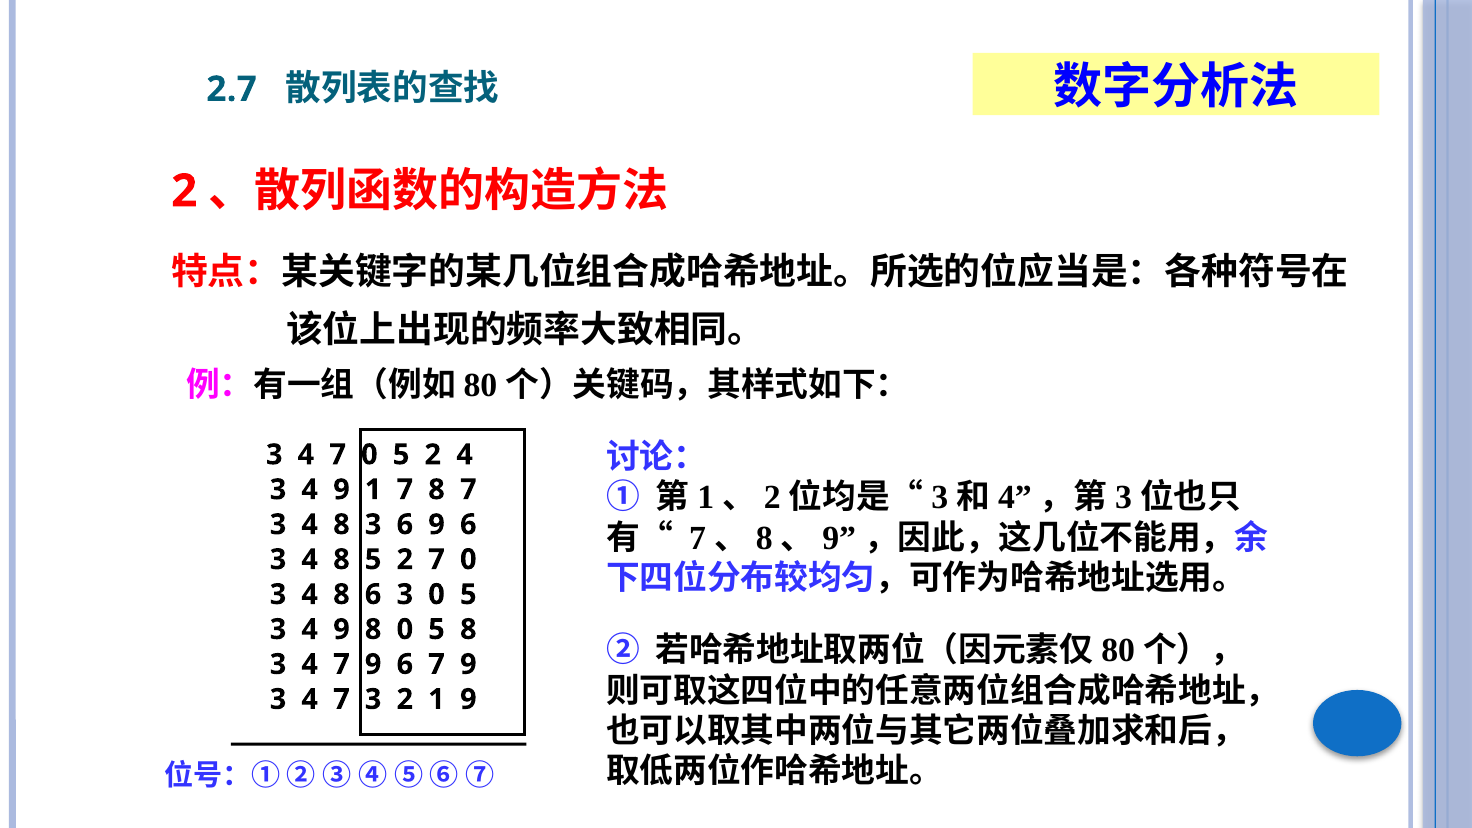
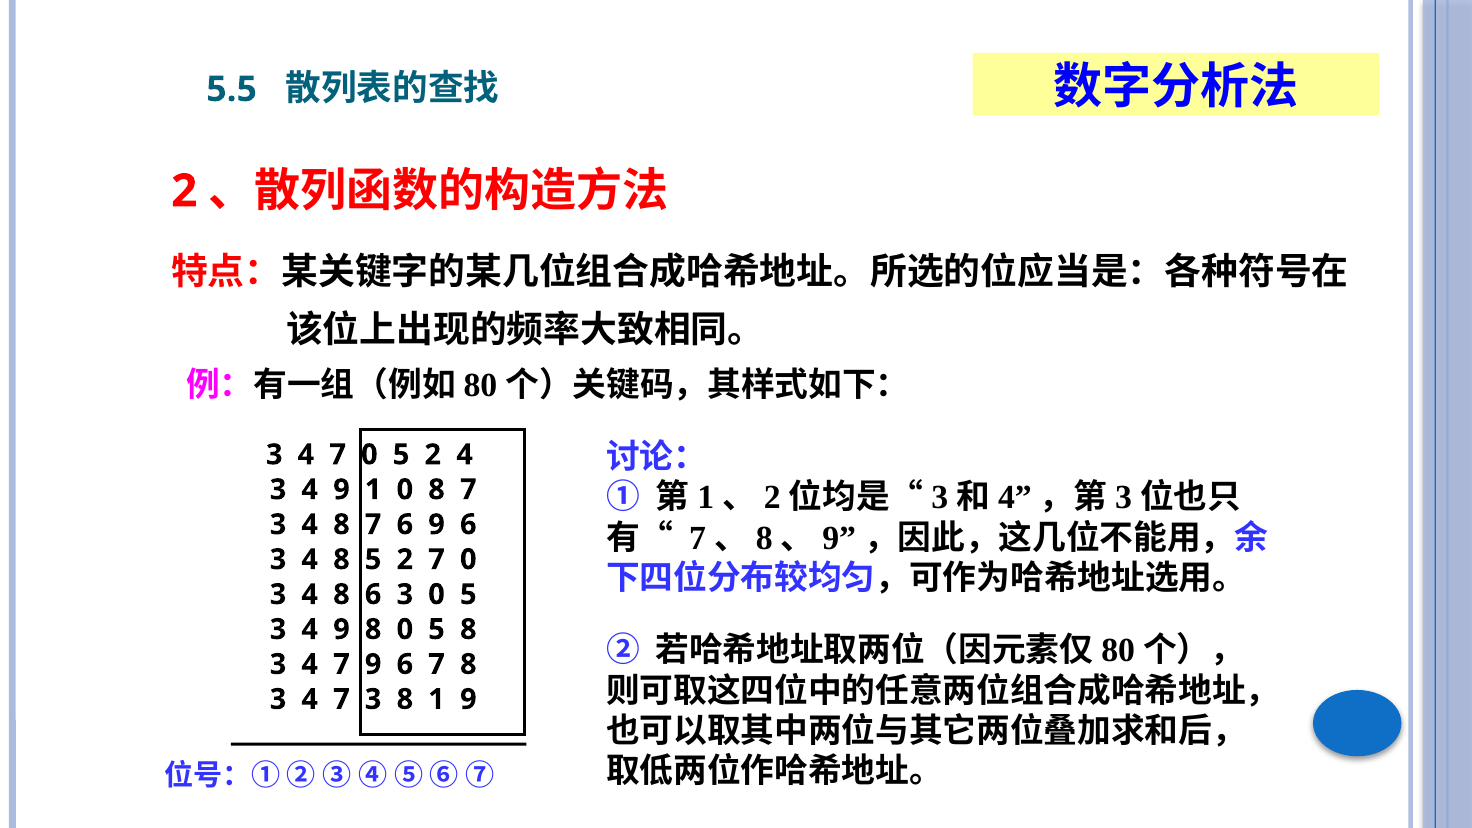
2.7: 2.7 -> 5.5 (232, 89)
1 7: 7 -> 0 (405, 490)
4 8 3: 3 -> 7 (373, 525)
6 7 9: 9 -> 8 (468, 664)
3 2: 2 -> 8 (405, 699)
